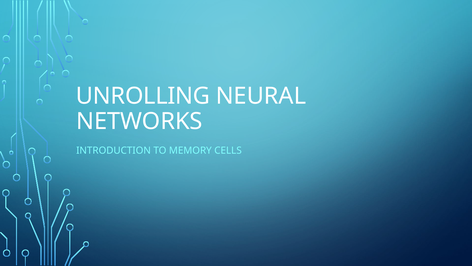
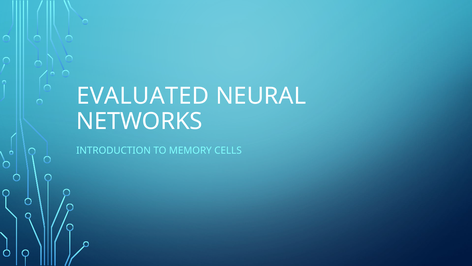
UNROLLING: UNROLLING -> EVALUATED (143, 96)
